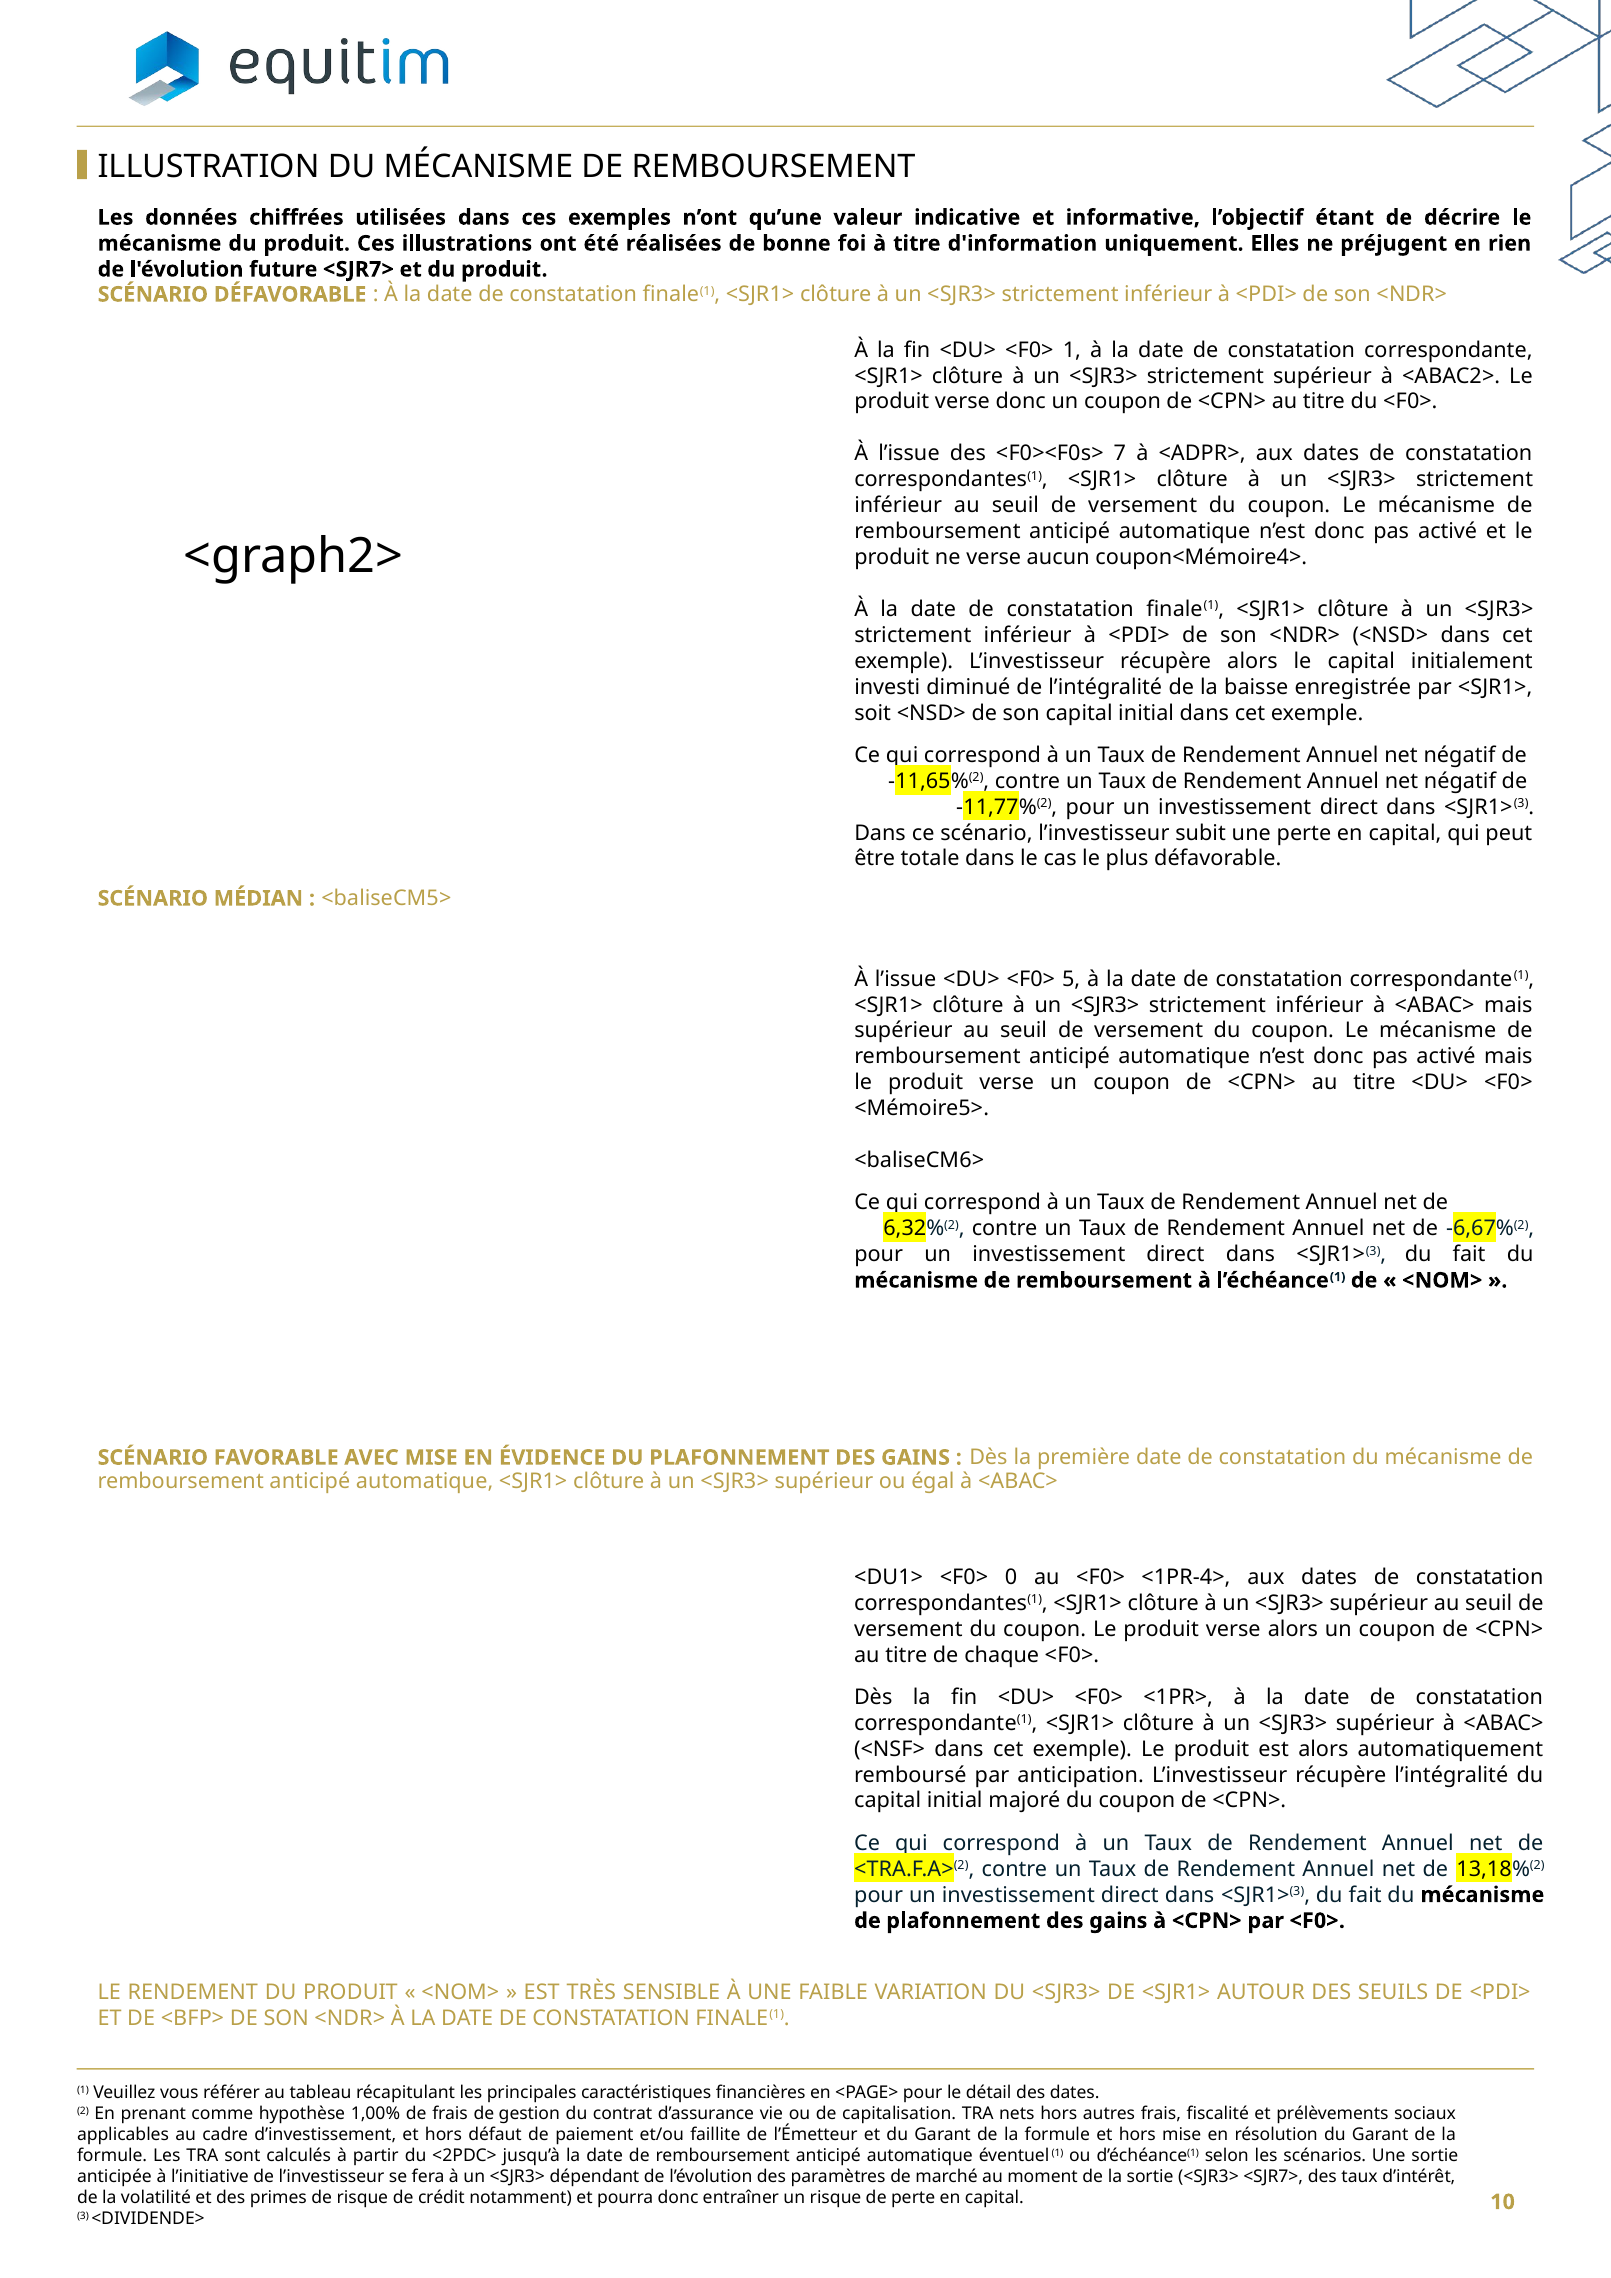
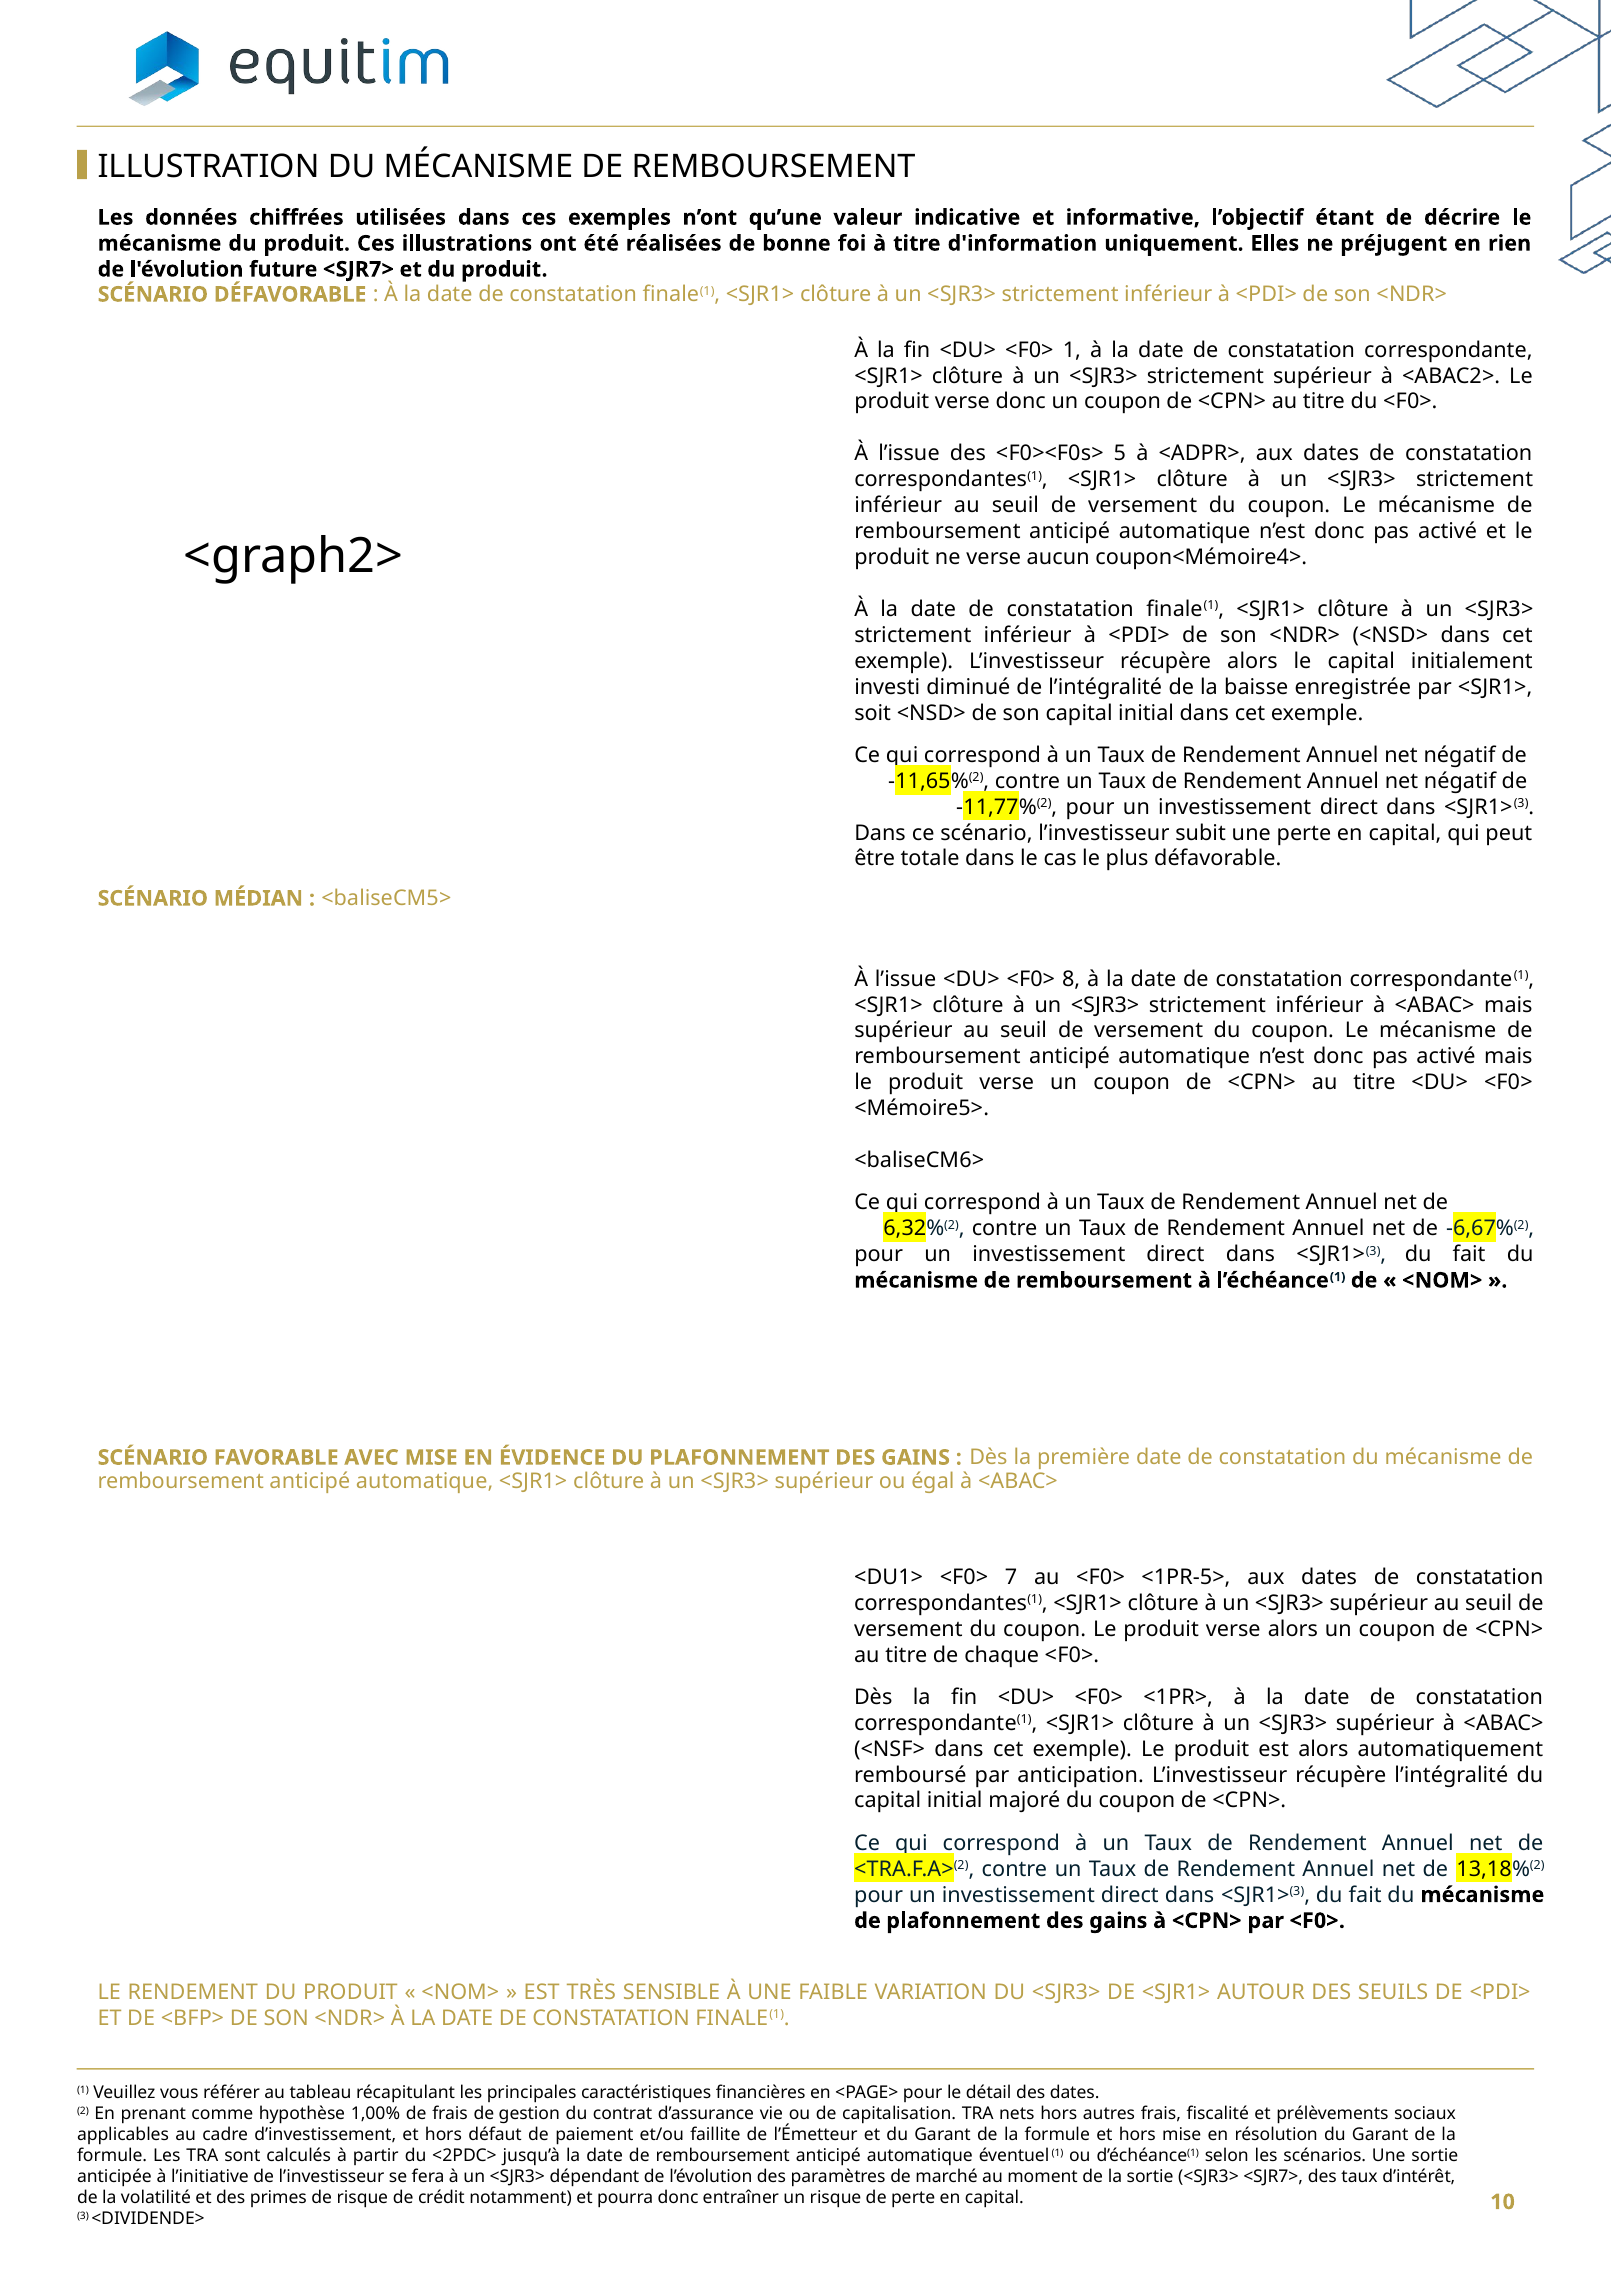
7: 7 -> 5 (1120, 454)
5: 5 -> 8 (1071, 979)
0: 0 -> 7 (1011, 1577)
<1PR-4>: <1PR-4> -> <1PR-5> (1186, 1577)
